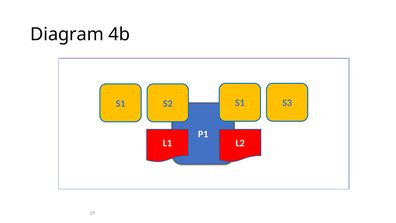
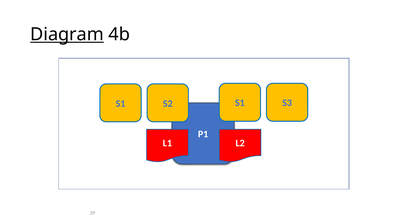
Diagram underline: none -> present (67, 34)
